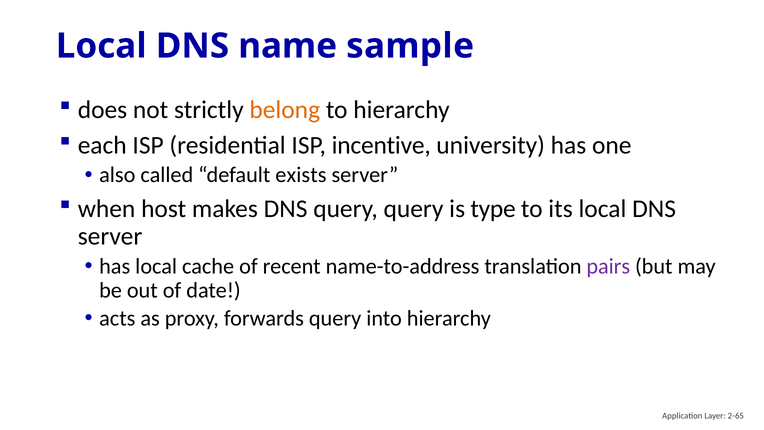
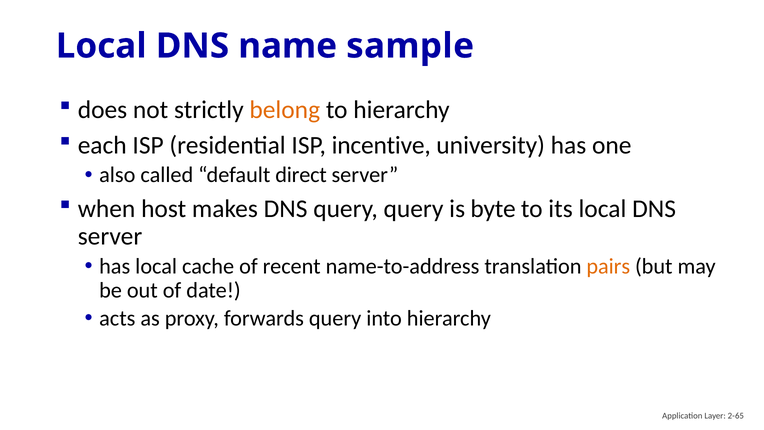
exists: exists -> direct (301, 175)
type: type -> byte (493, 209)
pairs colour: purple -> orange (608, 266)
